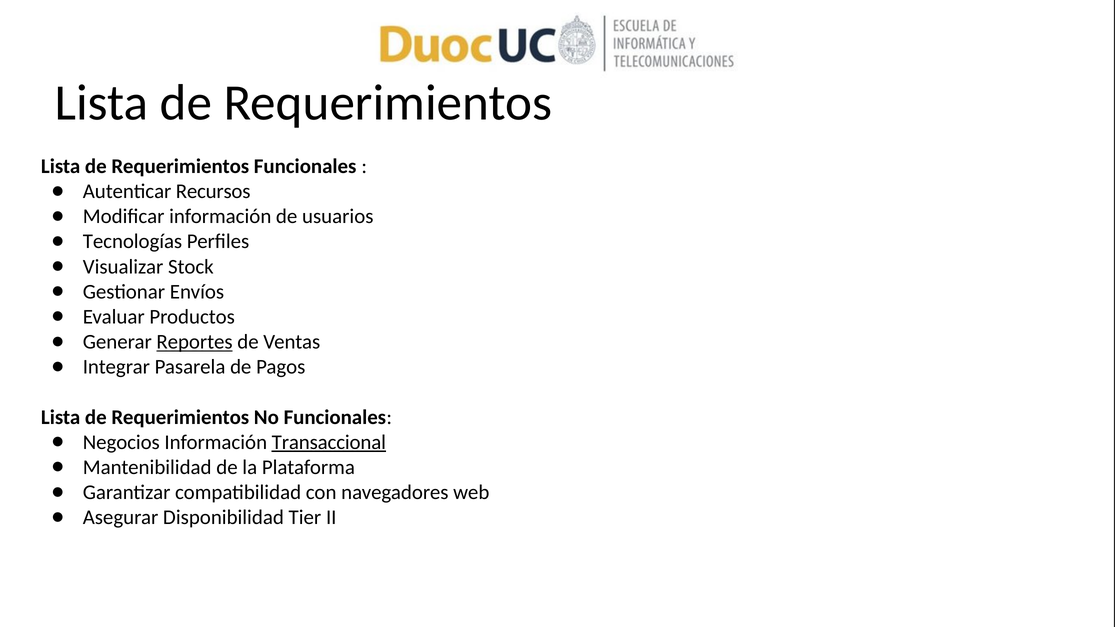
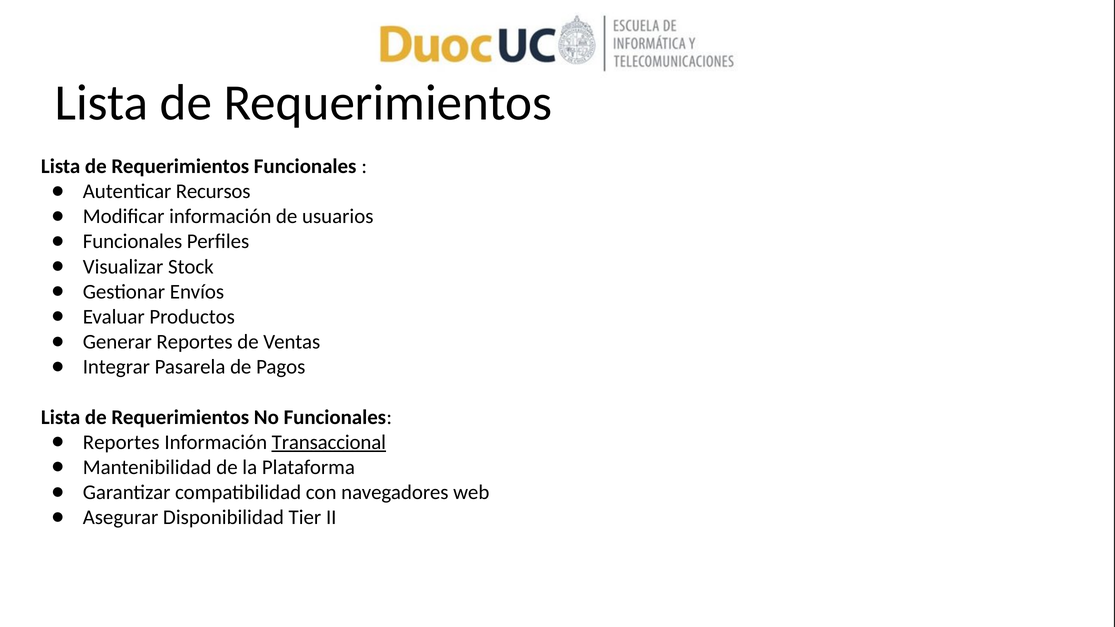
Tecnologías: Tecnologías -> Funcionales (133, 242)
Reportes underline: present -> none (195, 342)
Negocios: Negocios -> Reportes (121, 442)
